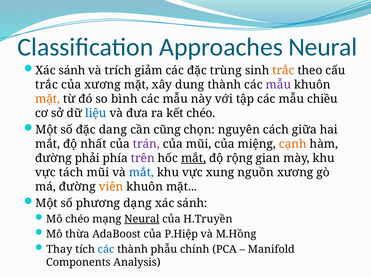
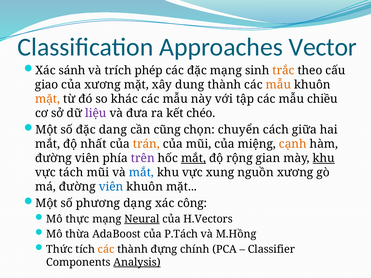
Approaches Neural: Neural -> Vector (323, 47)
giảm: giảm -> phép (149, 71)
đặc trùng: trùng -> mạng (226, 71)
trắc: trắc -> giao (47, 85)
mẫu colour: purple -> orange (278, 85)
bình: bình -> khác (124, 99)
liệu colour: blue -> purple (96, 113)
nguyên: nguyên -> chuyển (239, 130)
trán colour: purple -> orange (146, 144)
phải: phải -> viên (87, 158)
khu underline: none -> present (324, 158)
viên colour: orange -> blue (111, 187)
sánh: sánh -> công (192, 203)
Mô chéo: chéo -> thực (77, 219)
H.Truyền: H.Truyền -> H.Vectors (208, 219)
P.Hiệp: P.Hiệp -> P.Tách (181, 234)
Thay: Thay -> Thức (59, 249)
các colour: blue -> orange (106, 249)
phẫu: phẫu -> đựng (164, 249)
Manifold: Manifold -> Classifier (271, 249)
Analysis underline: none -> present (137, 262)
